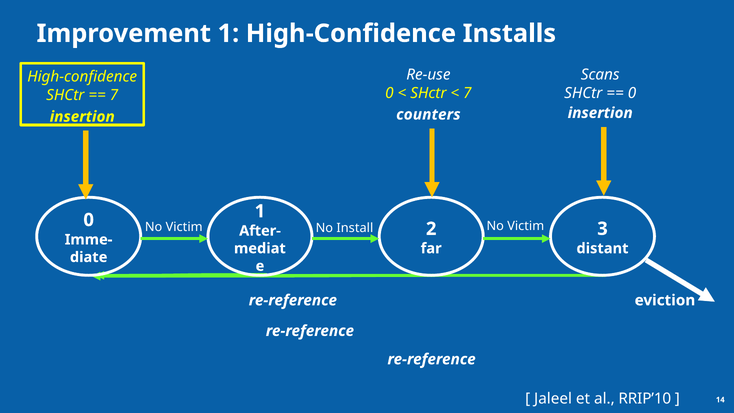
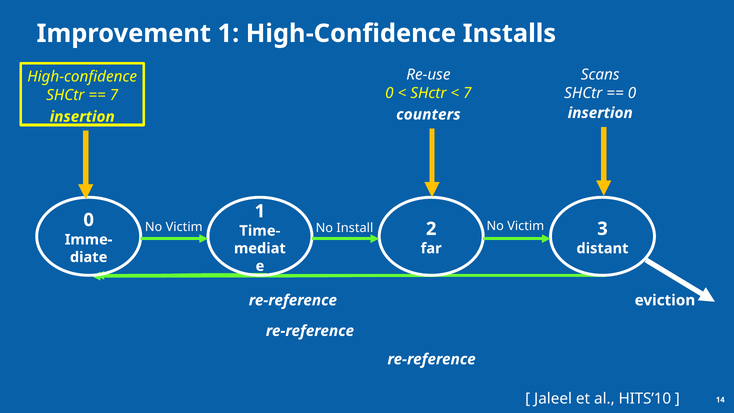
After-: After- -> Time- (260, 231)
RRIP’10: RRIP’10 -> HITS’10 (645, 398)
